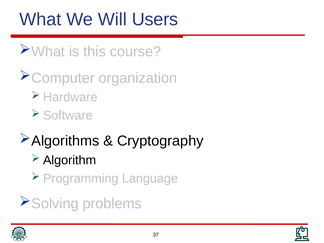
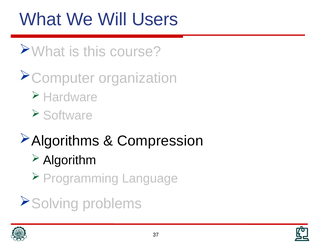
Cryptography: Cryptography -> Compression (160, 141)
